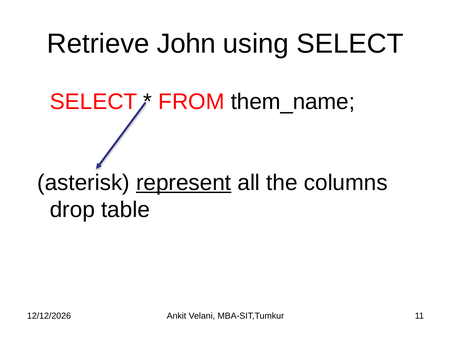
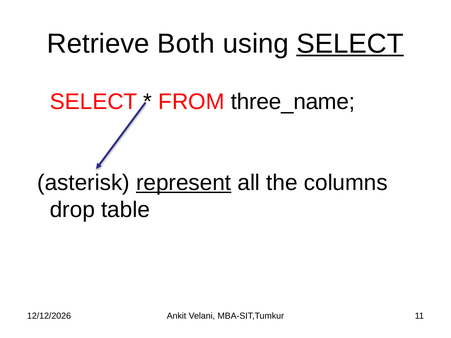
John: John -> Both (186, 44)
SELECT underline: none -> present (350, 44)
them_name: them_name -> three_name (293, 102)
